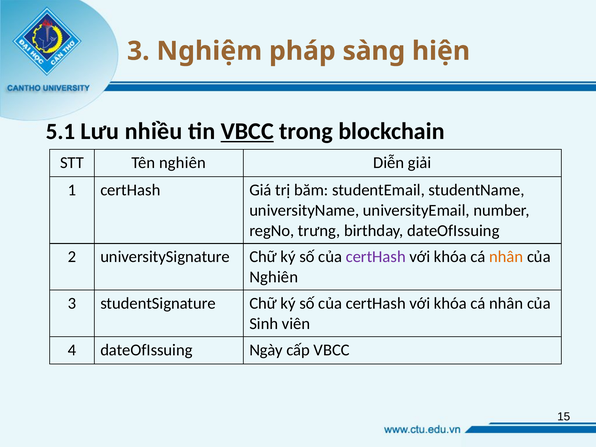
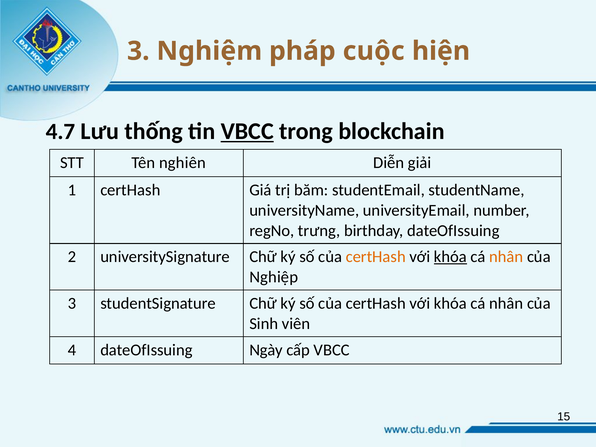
sàng: sàng -> cuộc (374, 51)
5.1: 5.1 -> 4.7 (60, 132)
nhiều: nhiều -> thống (154, 131)
certHash colour: purple -> orange (376, 257)
khóa underline: none -> present (450, 257)
Nghiên: Nghiên -> Nghiệp (274, 277)
